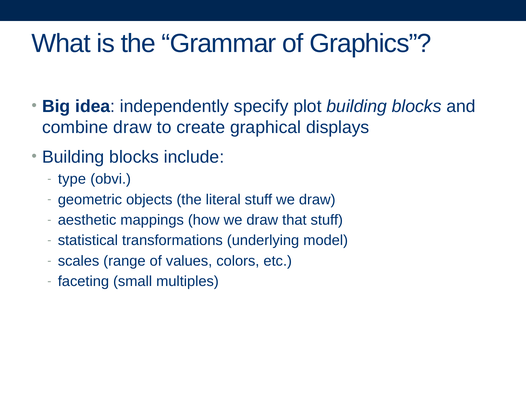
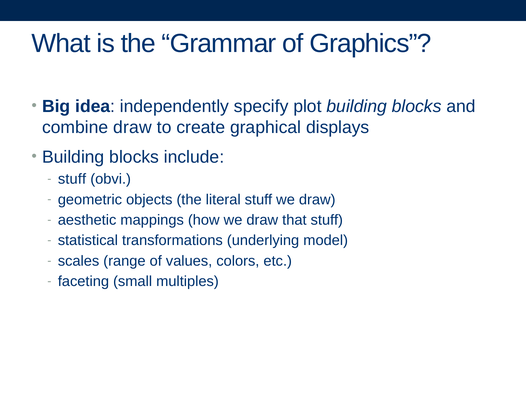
type: type -> stuff (72, 179)
